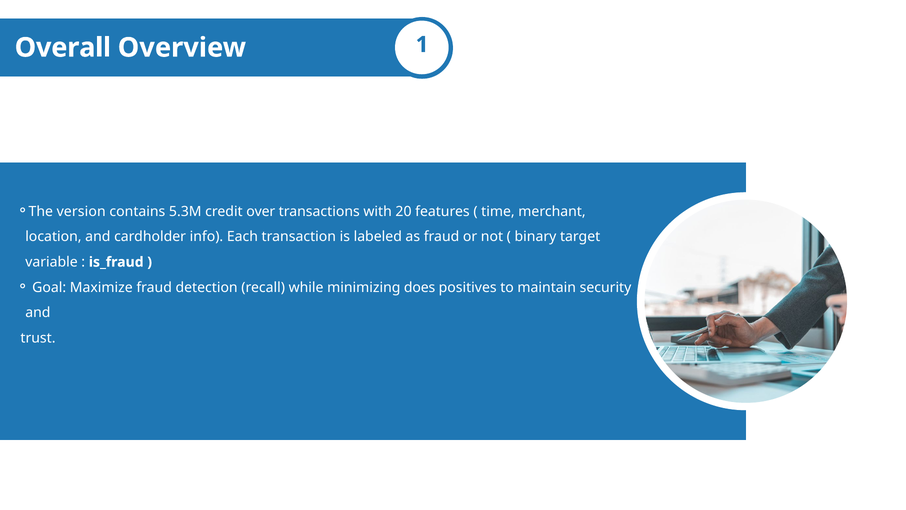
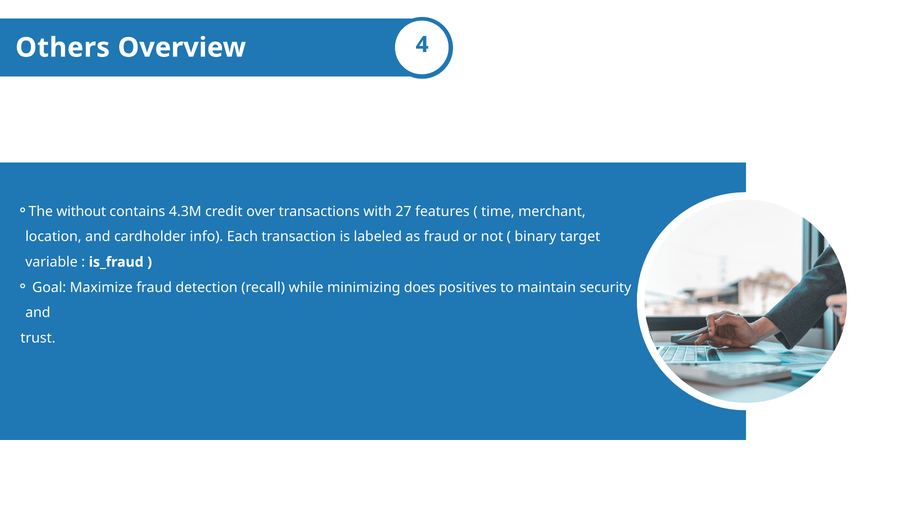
Overall: Overall -> Others (63, 48)
1: 1 -> 4 (422, 45)
version: version -> without (81, 211)
5.3M: 5.3M -> 4.3M (185, 211)
20: 20 -> 27 (404, 211)
